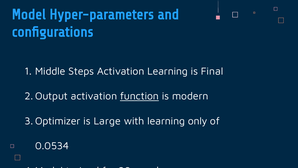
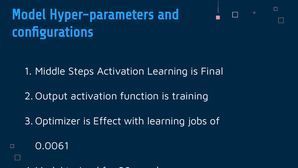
function underline: present -> none (139, 96)
modern: modern -> training (190, 96)
Large: Large -> Effect (107, 121)
only: only -> jobs (198, 121)
0.0534: 0.0534 -> 0.0061 (52, 146)
